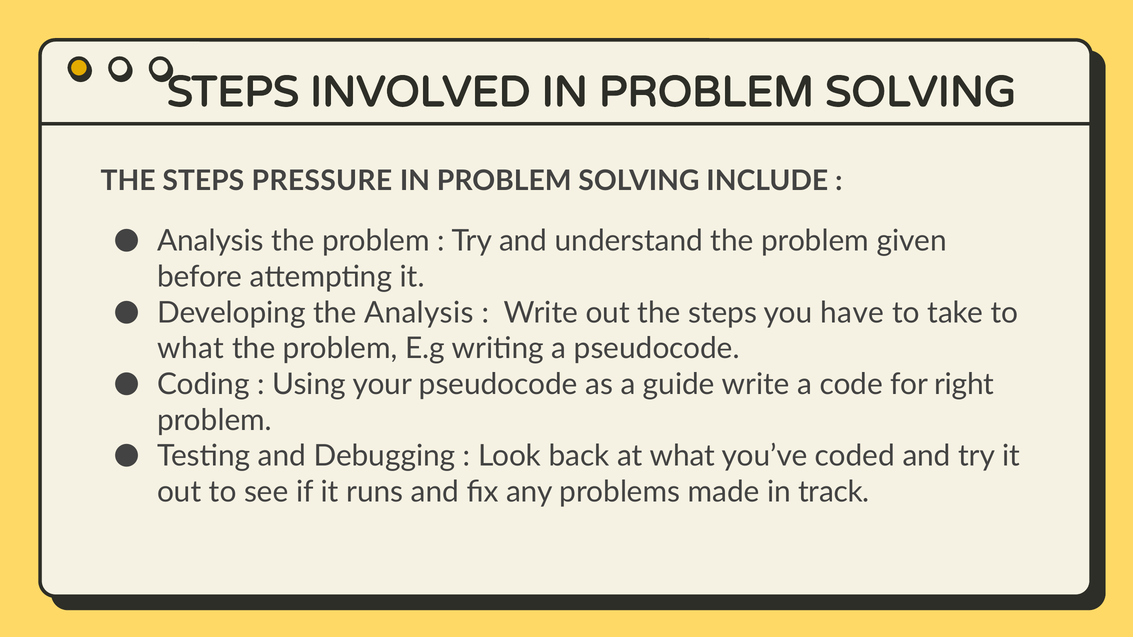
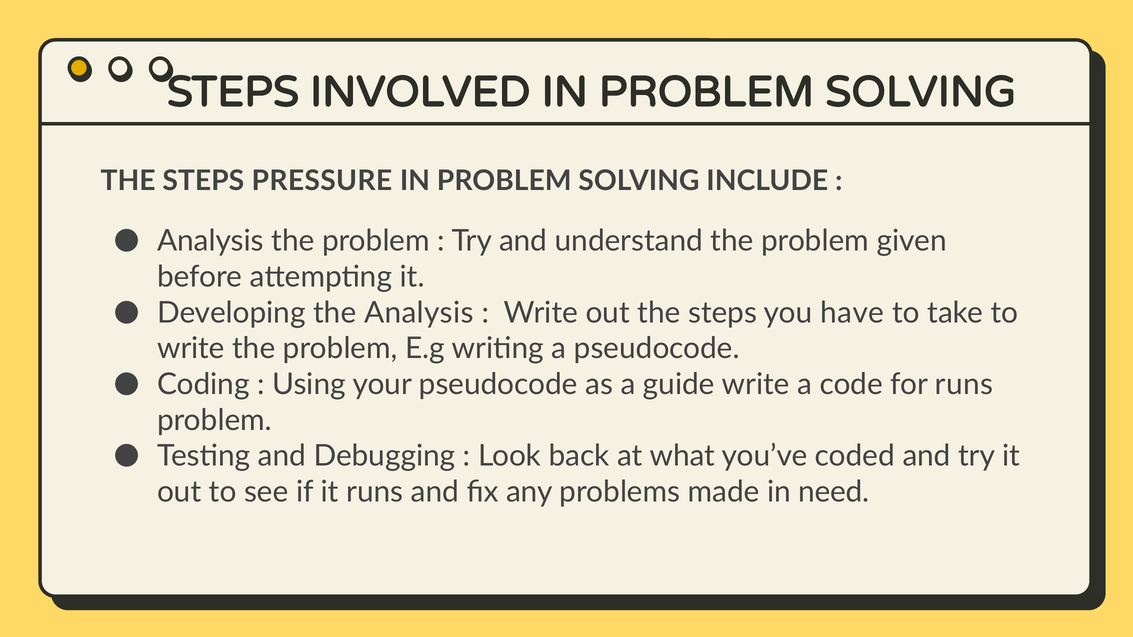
what: what -> write (191, 349)
for right: right -> runs (964, 385)
track: track -> need (834, 492)
